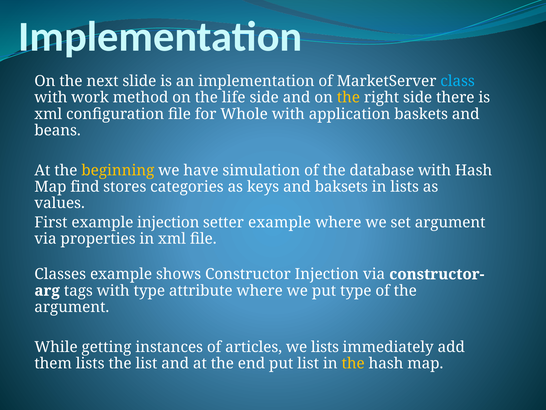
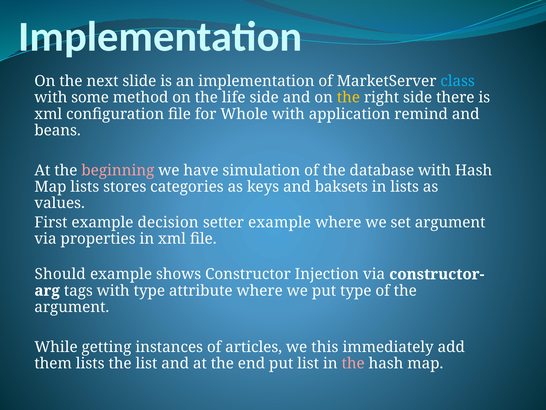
work: work -> some (90, 97)
baskets: baskets -> remind (421, 114)
beginning colour: yellow -> pink (118, 170)
Map find: find -> lists (85, 187)
example injection: injection -> decision (168, 222)
Classes: Classes -> Should (60, 274)
we lists: lists -> this (325, 347)
the colour: yellow -> pink (353, 363)
